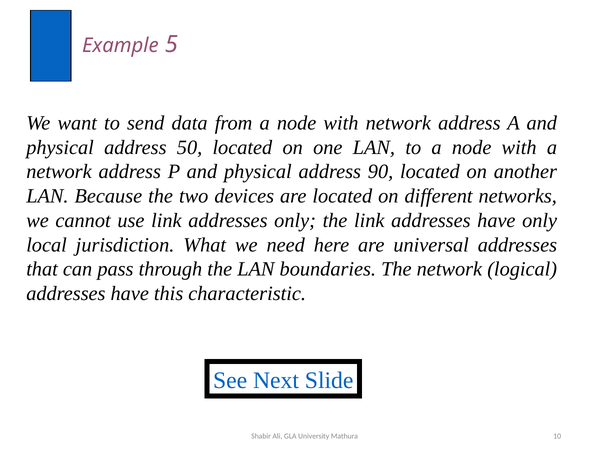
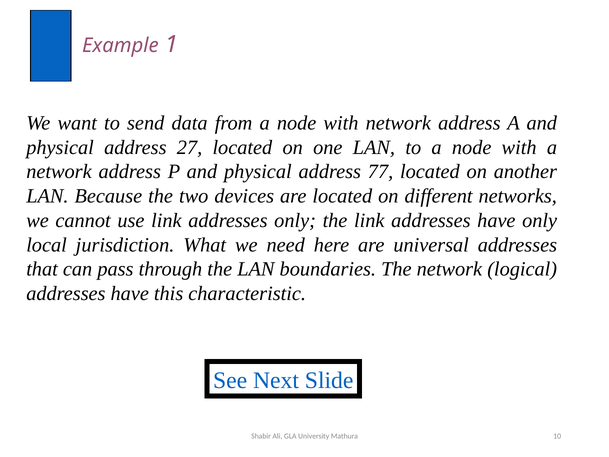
5: 5 -> 1 (171, 44)
50: 50 -> 27 (190, 147)
90: 90 -> 77 (381, 172)
